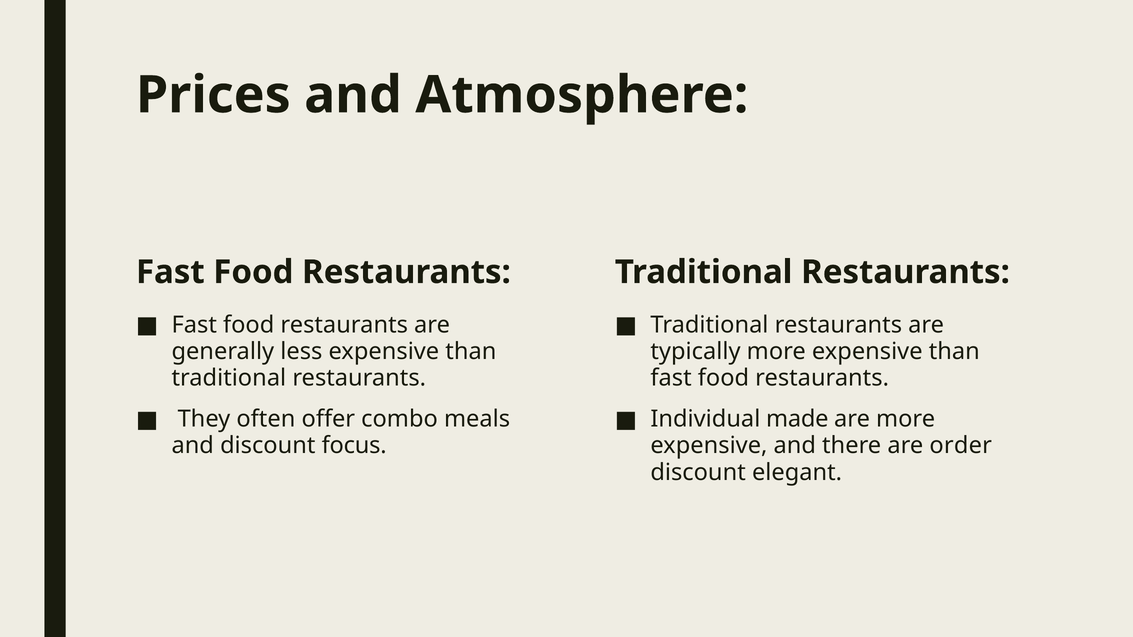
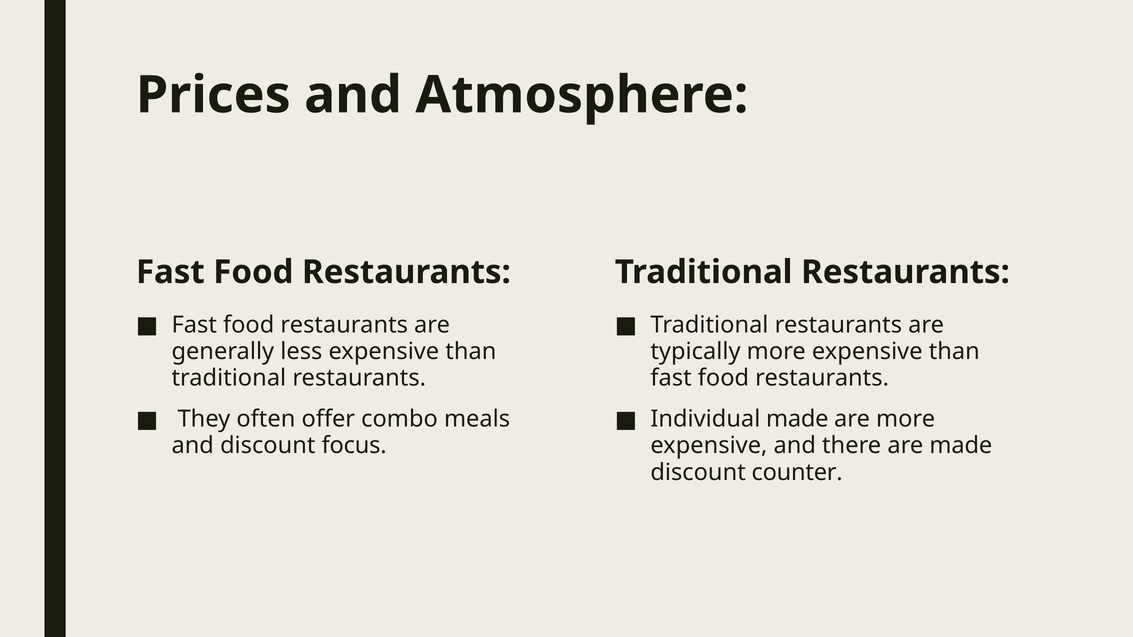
are order: order -> made (961, 446)
elegant: elegant -> counter (797, 472)
